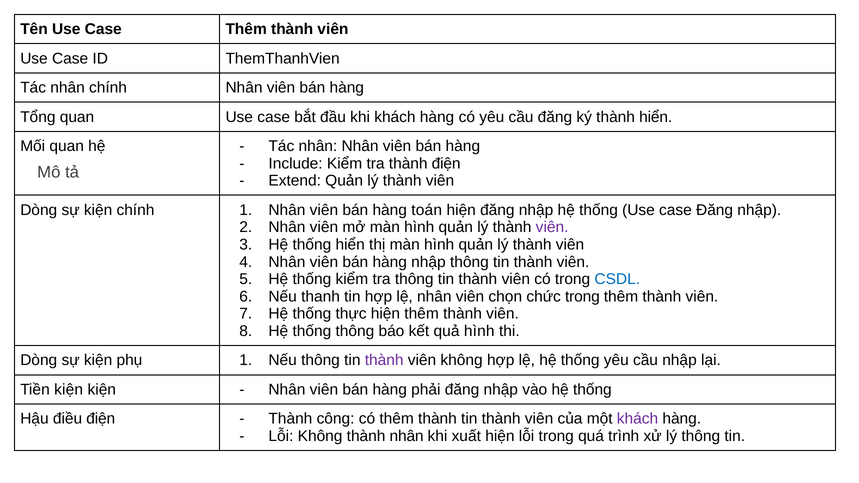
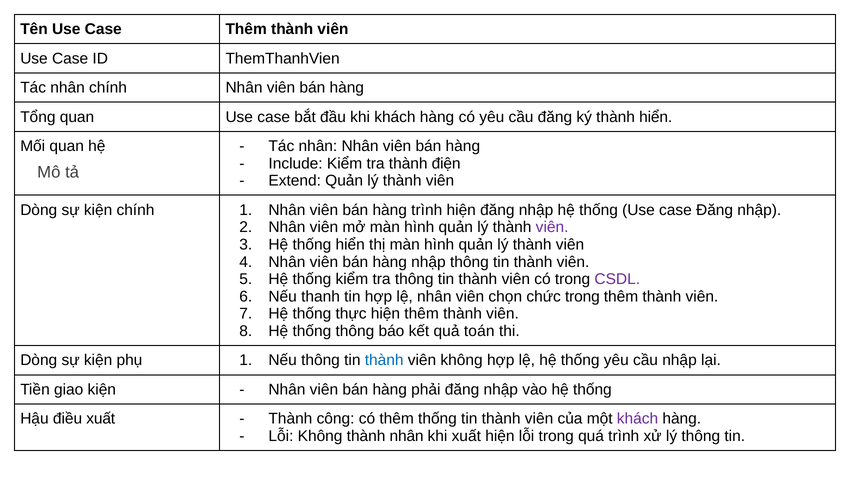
hàng toán: toán -> trình (427, 210)
CSDL colour: blue -> purple (617, 279)
quả hình: hình -> toán (479, 331)
thành colour: purple -> blue (384, 361)
Tiền kiện: kiện -> giao (69, 390)
điều điện: điện -> xuất (101, 419)
có thêm thành: thành -> thống (437, 419)
